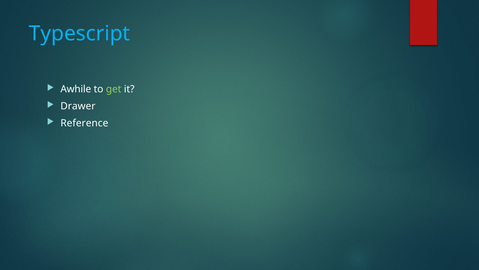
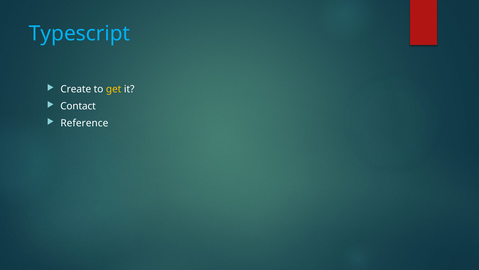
Awhile: Awhile -> Create (76, 89)
get colour: light green -> yellow (114, 89)
Drawer: Drawer -> Contact (78, 106)
